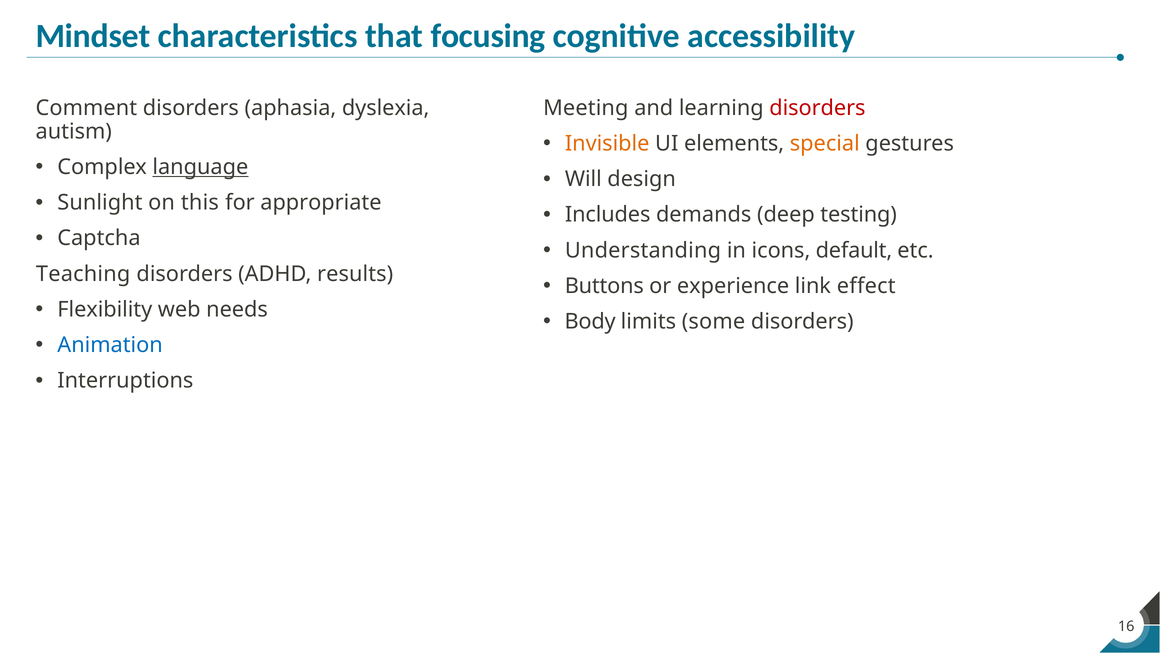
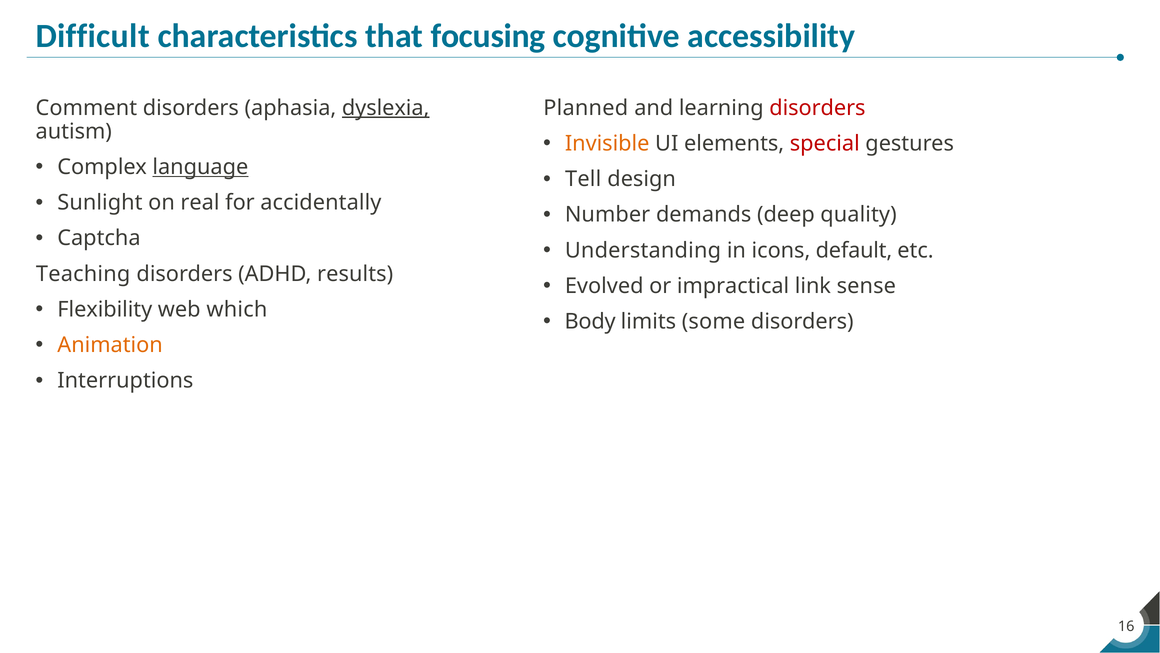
Mindset: Mindset -> Difficult (93, 36)
dyslexia underline: none -> present (386, 108)
Meeting: Meeting -> Planned (586, 108)
special colour: orange -> red (825, 143)
Will: Will -> Tell (583, 179)
this: this -> real (200, 203)
appropriate: appropriate -> accidentally (321, 203)
Includes: Includes -> Number (608, 215)
testing: testing -> quality (859, 215)
Buttons: Buttons -> Evolved (604, 286)
experience: experience -> impractical (733, 286)
effect: effect -> sense (866, 286)
needs: needs -> which (237, 309)
Animation colour: blue -> orange (110, 345)
